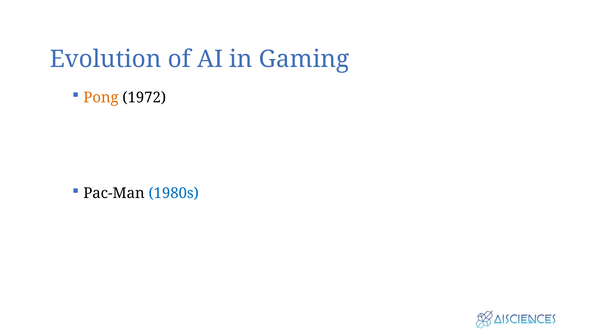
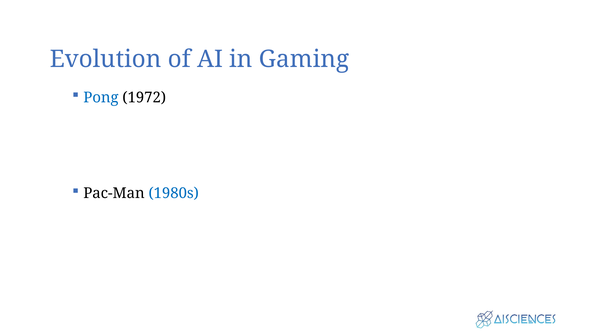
Pong colour: orange -> blue (101, 98)
